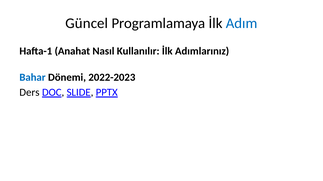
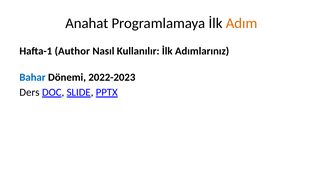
Güncel: Güncel -> Anahat (87, 23)
Adım colour: blue -> orange (242, 23)
Anahat: Anahat -> Author (72, 51)
